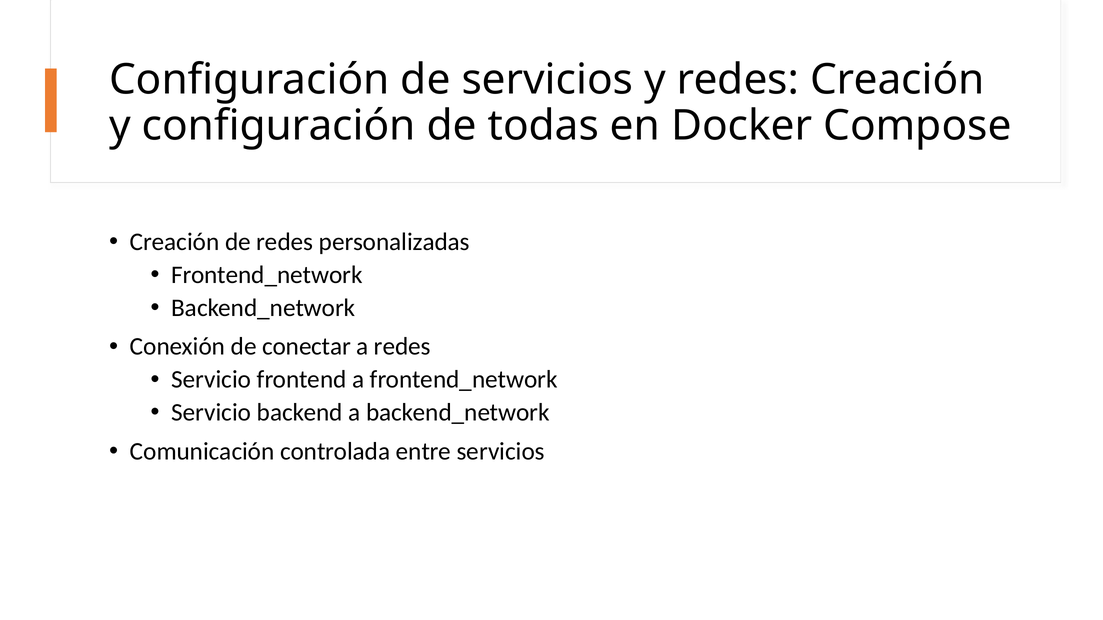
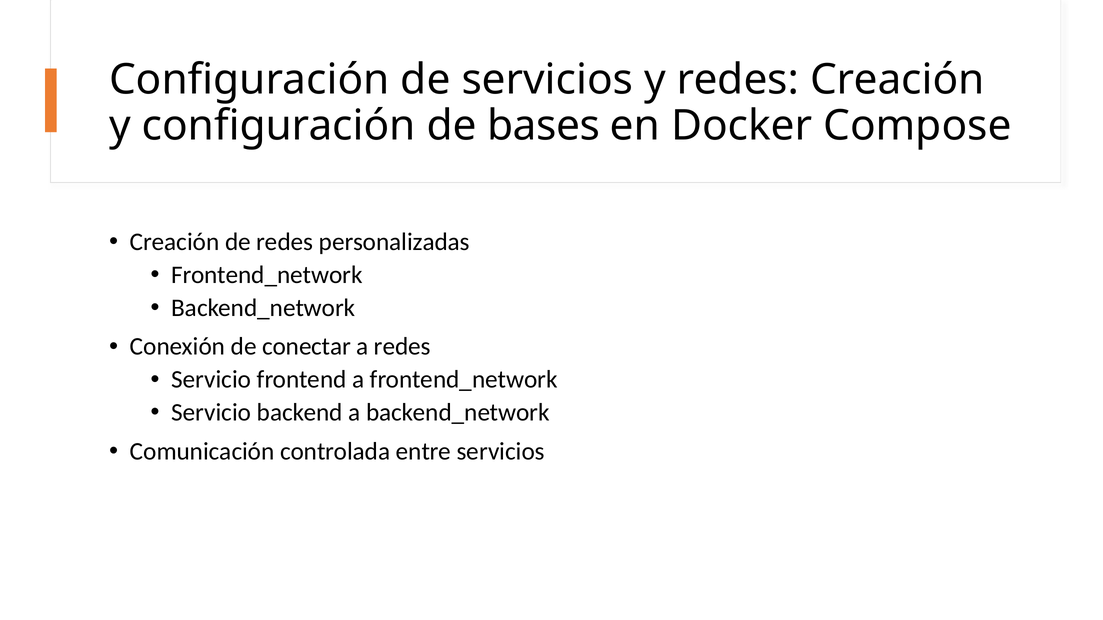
todas: todas -> bases (544, 126)
